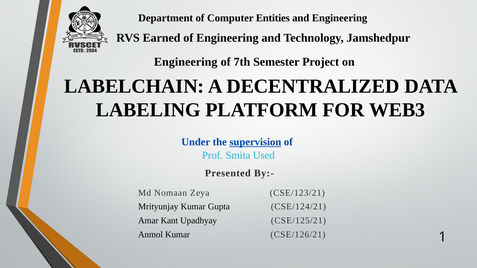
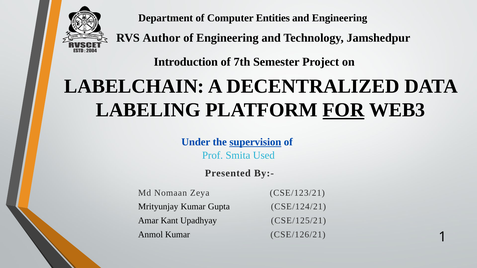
Earned: Earned -> Author (162, 38)
Engineering: Engineering -> Introduction (186, 62)
FOR underline: none -> present (343, 110)
